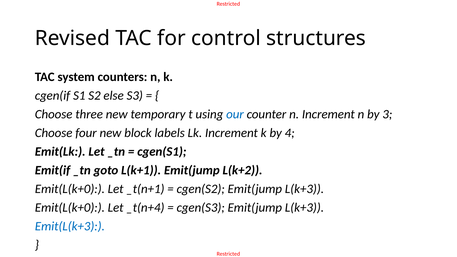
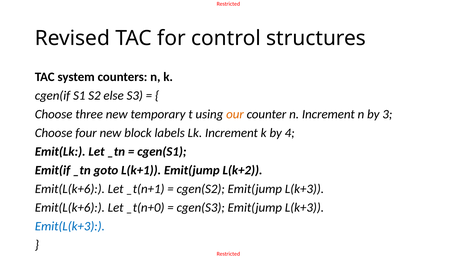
our colour: blue -> orange (235, 114)
Emit(L(k+0: Emit(L(k+0 -> Emit(L(k+6 (70, 189)
Emit(L(k+0: Emit(L(k+0 -> Emit(L(k+6 (70, 208)
_t(n+4: _t(n+4 -> _t(n+0 (145, 208)
